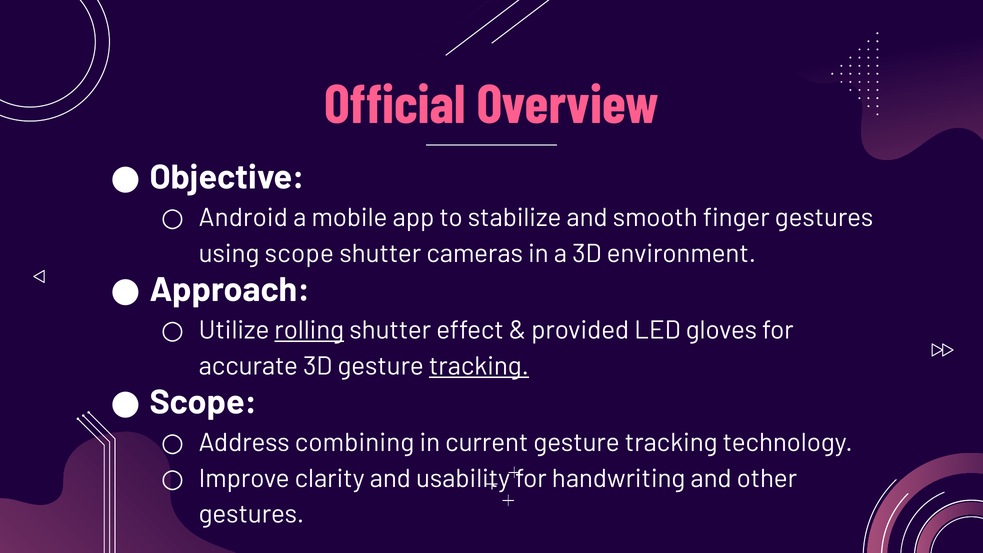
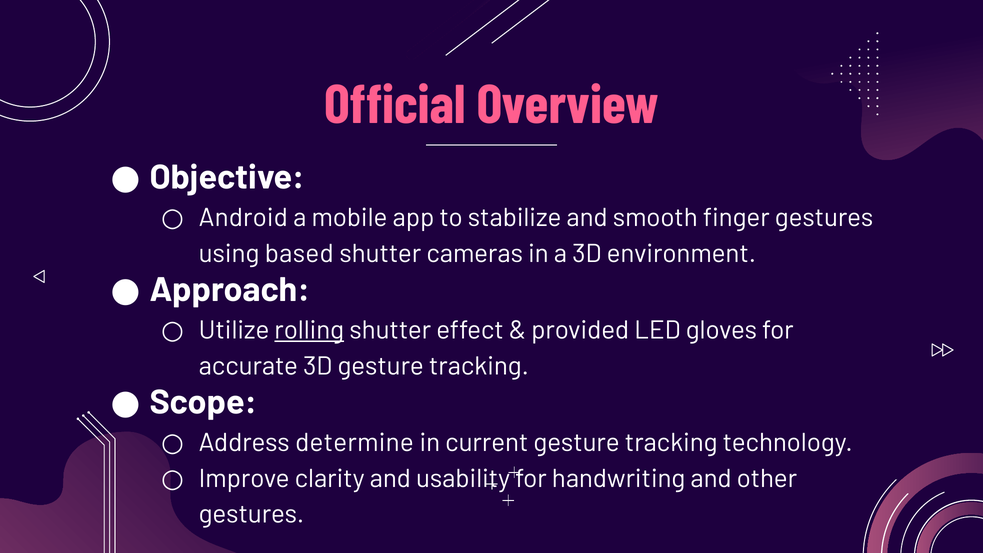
using scope: scope -> based (299, 254)
tracking underline: present -> none (479, 366)
combining: combining -> determine (354, 443)
